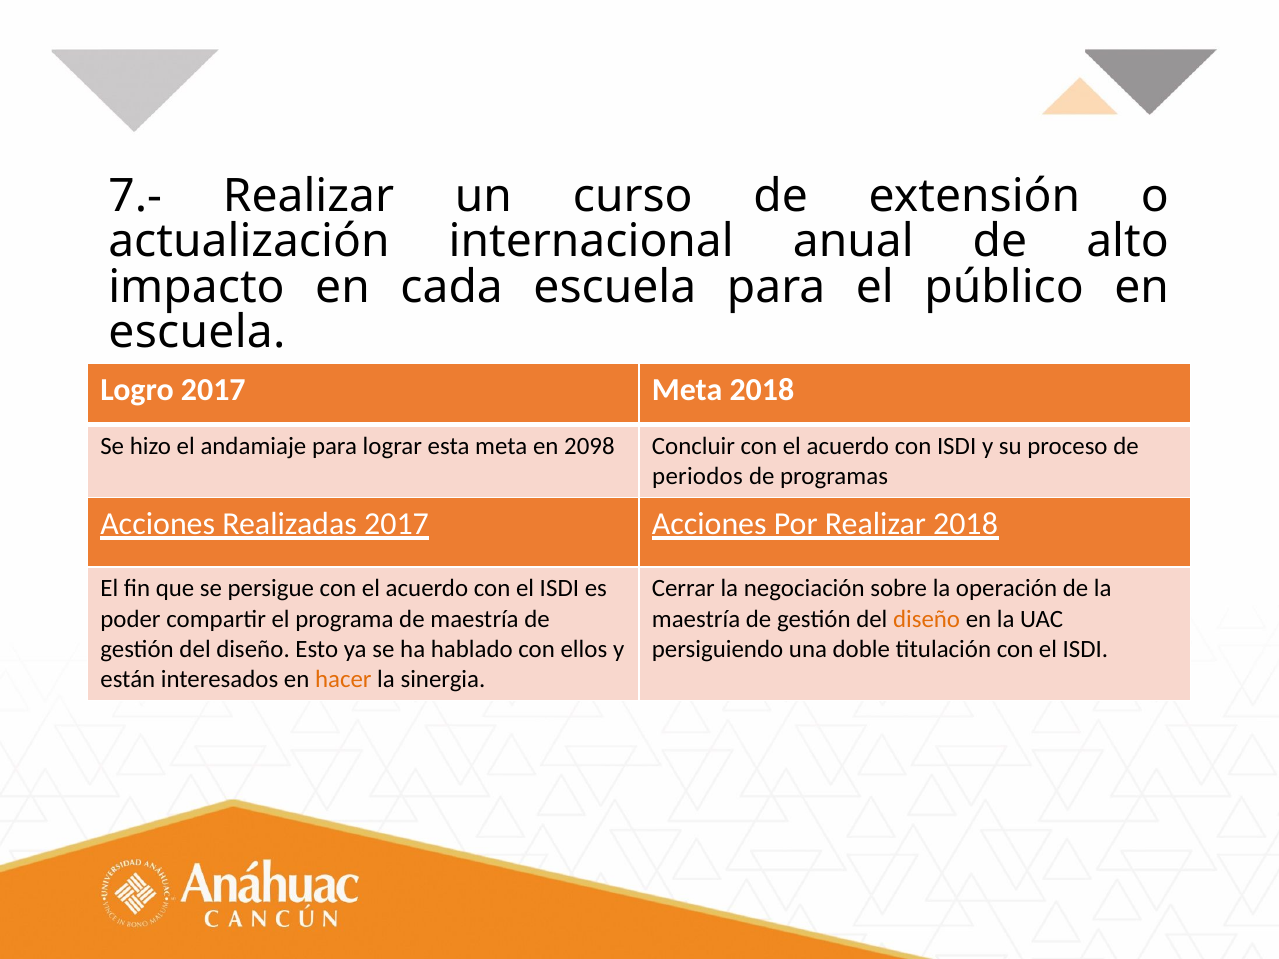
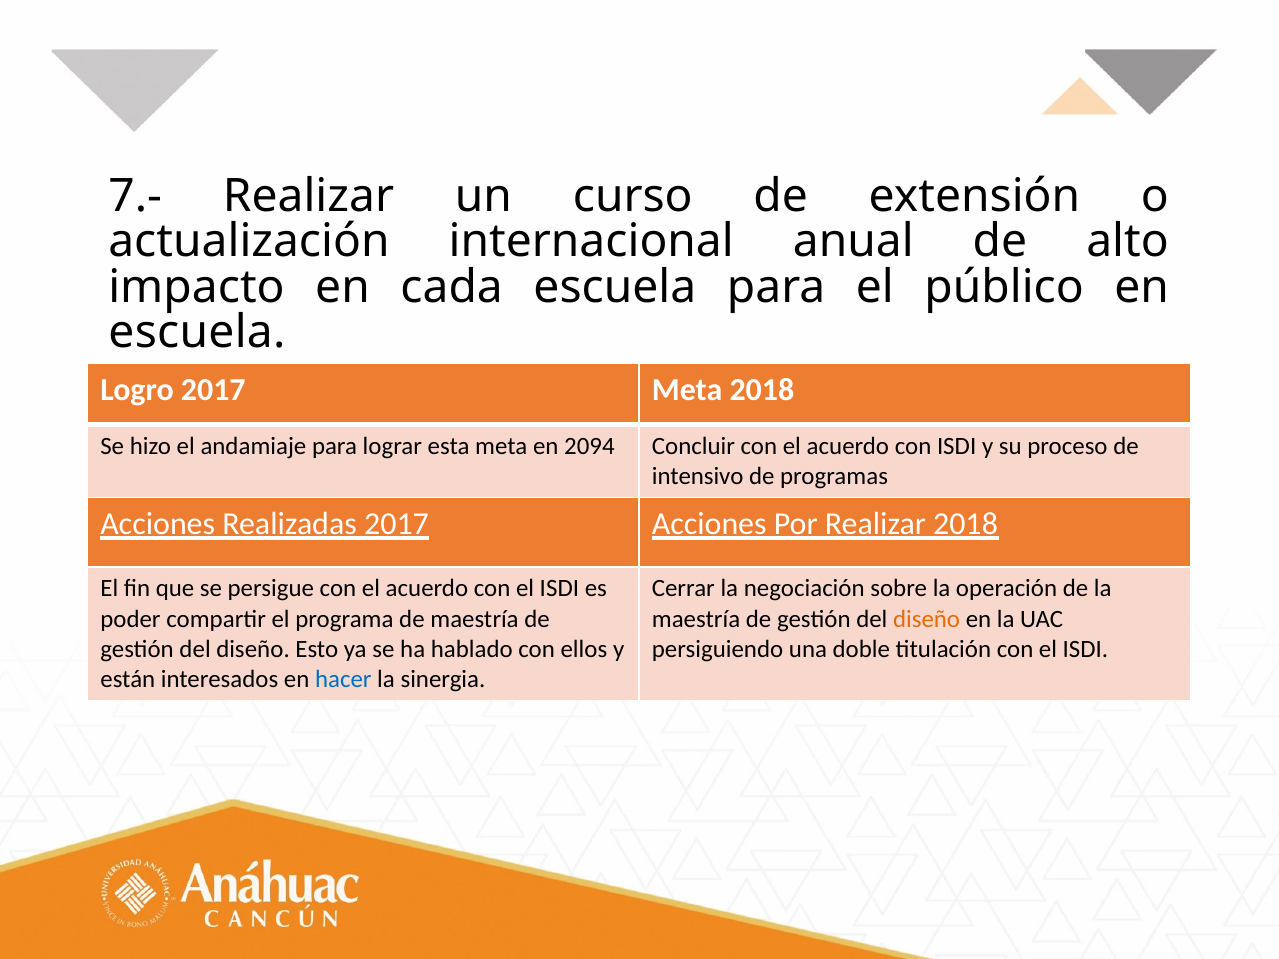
2098: 2098 -> 2094 (589, 446)
periodos: periodos -> intensivo (698, 477)
hacer colour: orange -> blue (343, 680)
